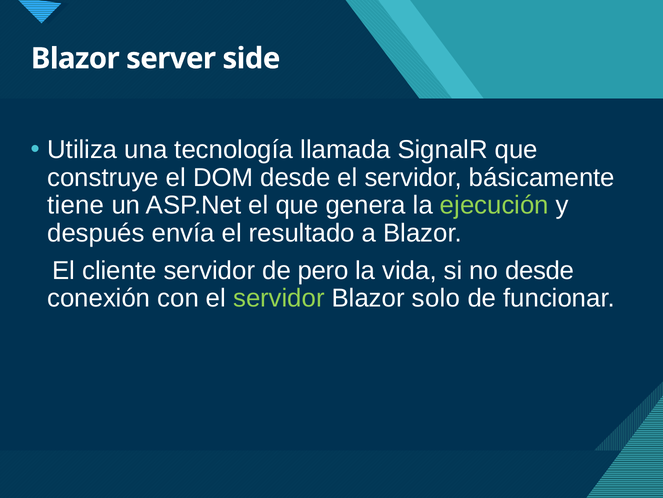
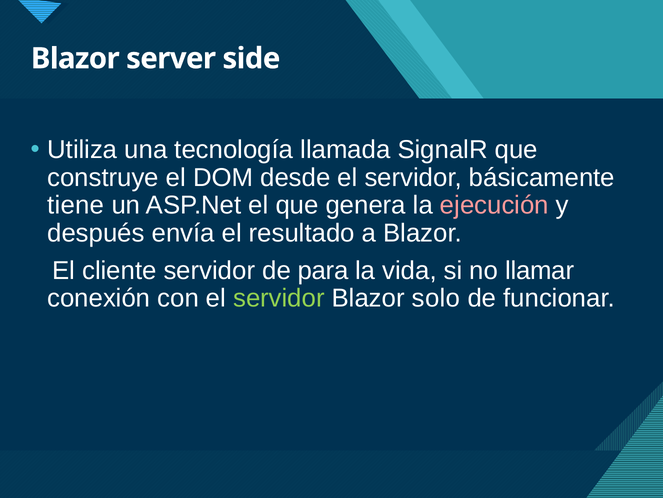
ejecución colour: light green -> pink (494, 205)
pero: pero -> para (323, 270)
no desde: desde -> llamar (540, 270)
